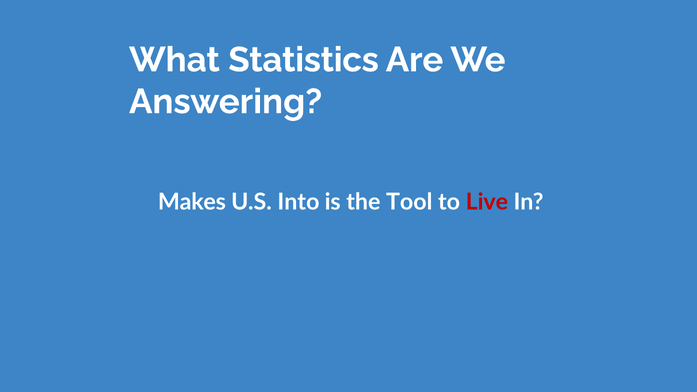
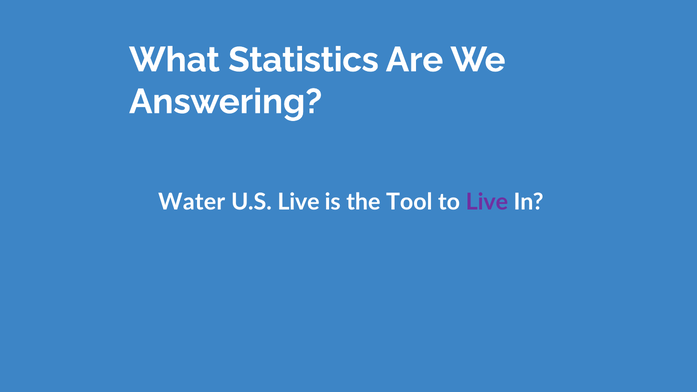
Makes: Makes -> Water (192, 202)
U.S Into: Into -> Live (299, 202)
Live colour: red -> purple (487, 202)
